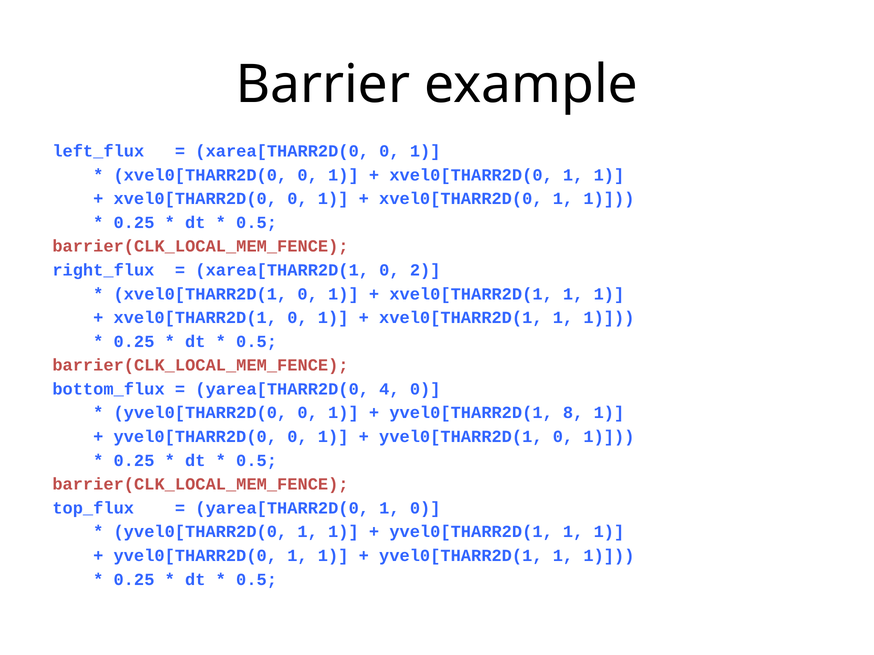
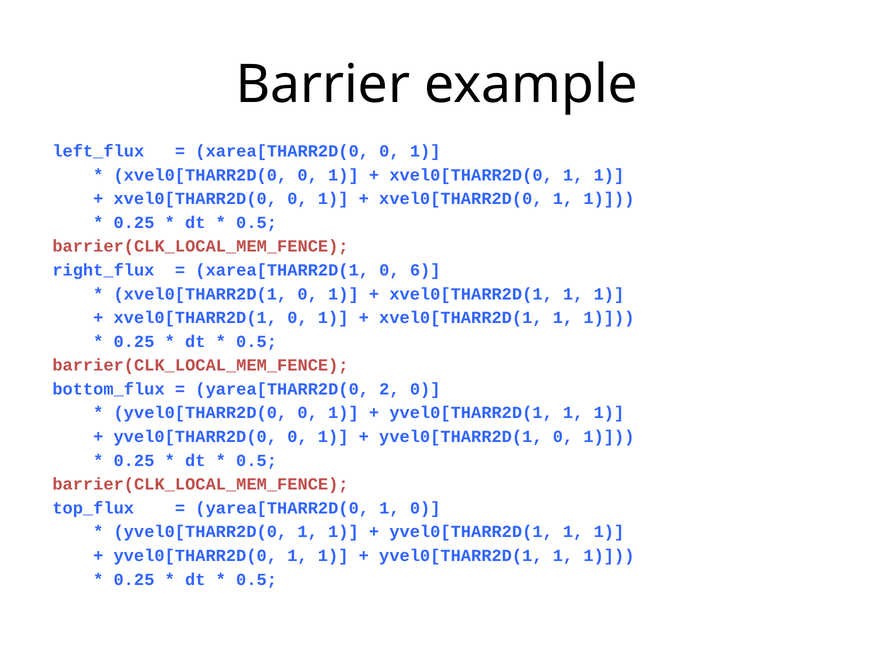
2: 2 -> 6 (425, 270)
4: 4 -> 2 (389, 389)
8: 8 -> 1 (573, 413)
